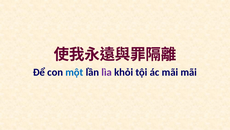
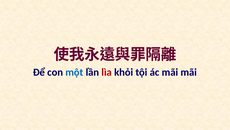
lìa colour: purple -> red (107, 72)
